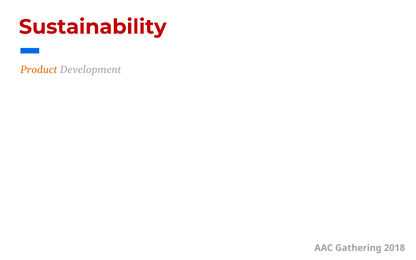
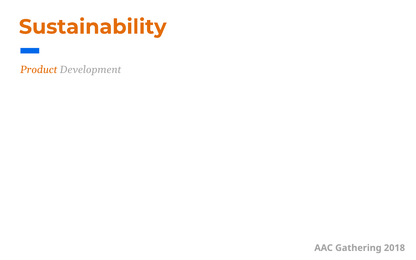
Sustainability colour: red -> orange (93, 27)
